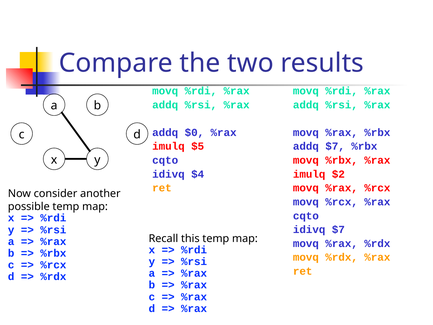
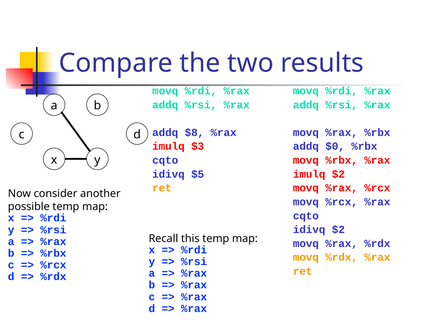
$0: $0 -> $8 (194, 132)
$5: $5 -> $3 (198, 146)
addq $7: $7 -> $0 (335, 146)
$4: $4 -> $5 (198, 174)
idivq $7: $7 -> $2 (338, 229)
